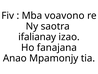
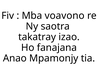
ifalianay: ifalianay -> takatray (37, 37)
